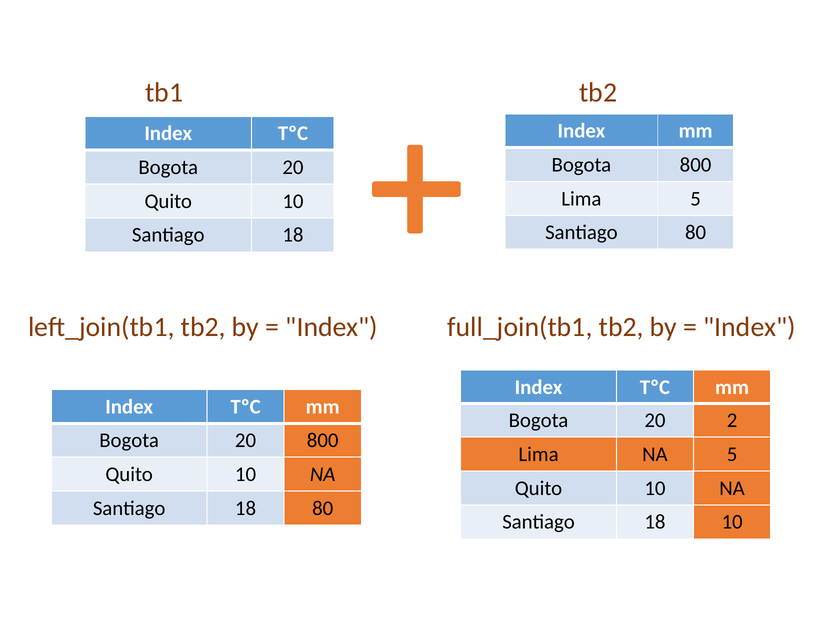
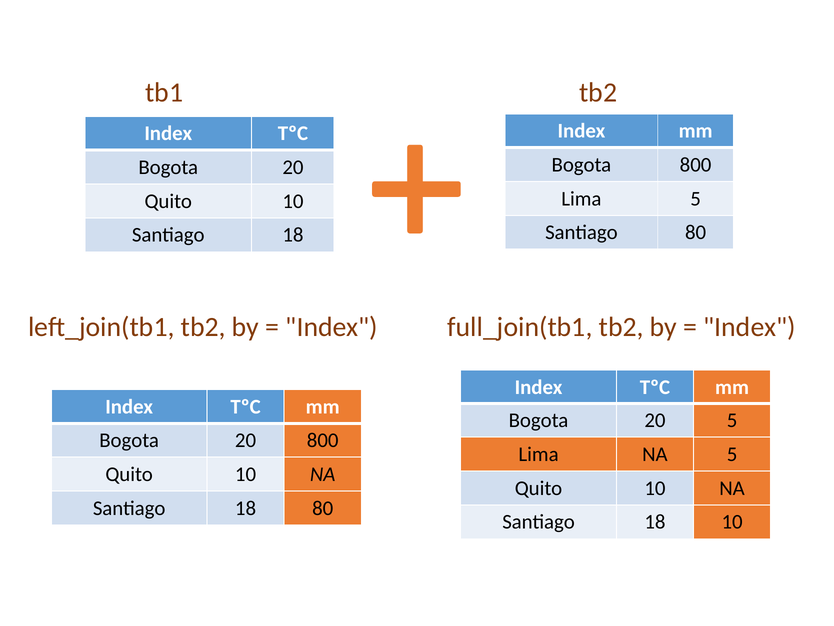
20 2: 2 -> 5 (732, 420)
